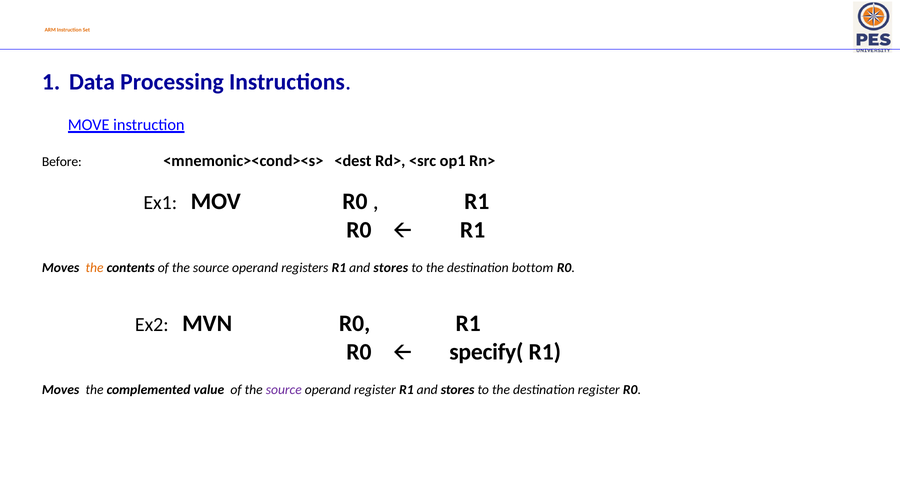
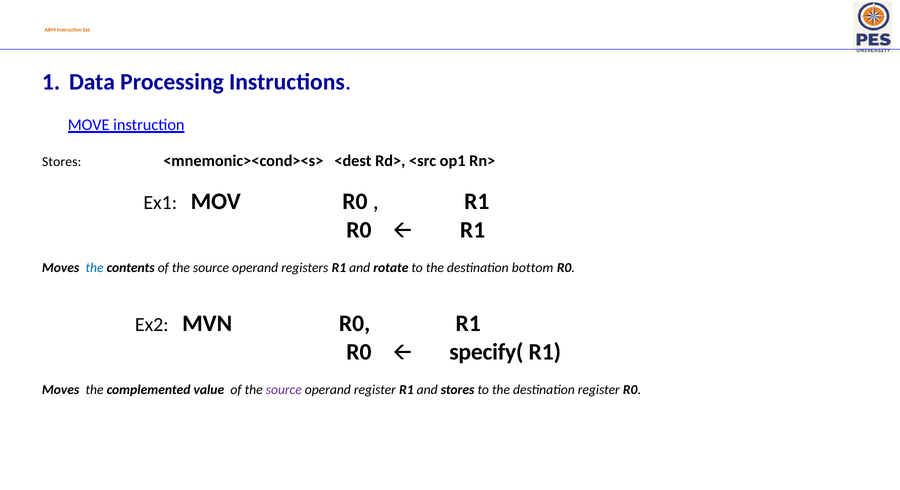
Before: Before -> Stores (62, 162)
the colour: orange -> blue (95, 268)
registers R1 and stores: stores -> rotate (391, 268)
